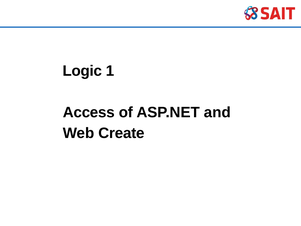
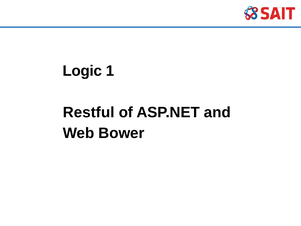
Access: Access -> Restful (89, 112)
Create: Create -> Bower (121, 133)
